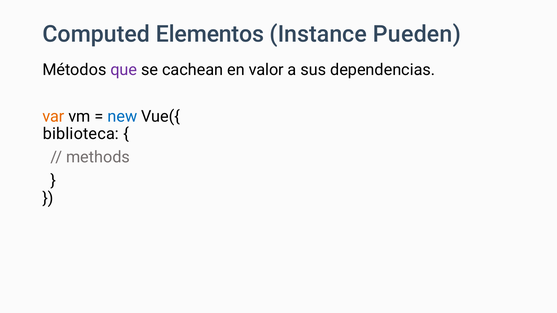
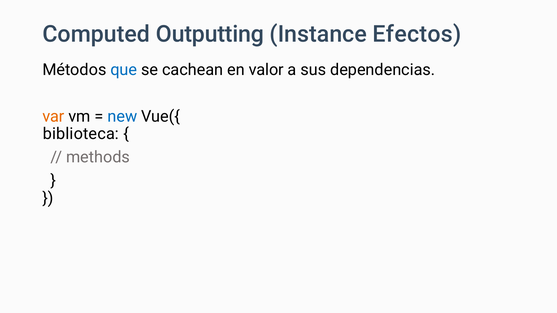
Elementos: Elementos -> Outputting (210, 34)
Pueden: Pueden -> Efectos (417, 34)
que colour: purple -> blue (124, 70)
